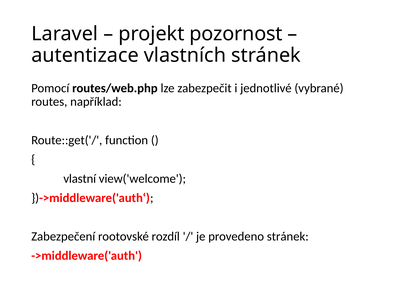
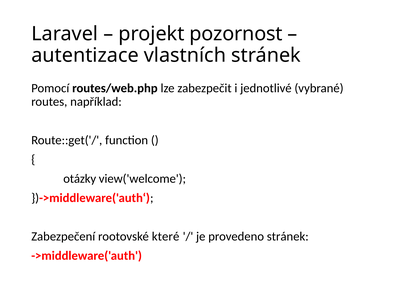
vlastní: vlastní -> otázky (80, 179)
rozdíl: rozdíl -> které (166, 236)
